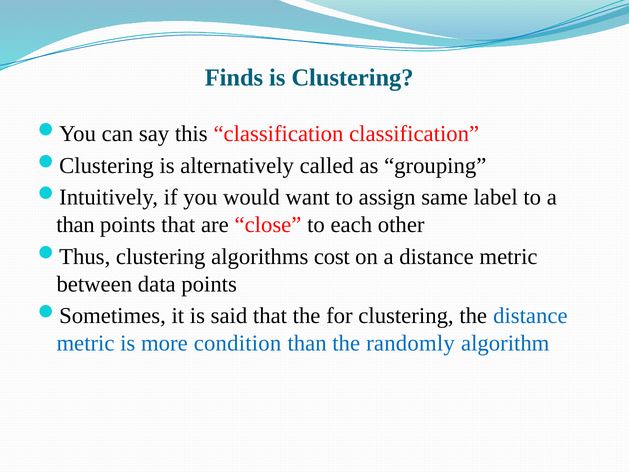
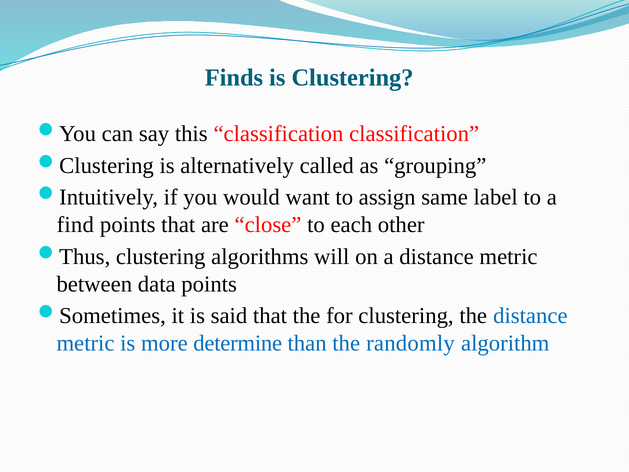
than: than -> find (75, 225)
cost: cost -> will (332, 257)
condition: condition -> determine (238, 343)
